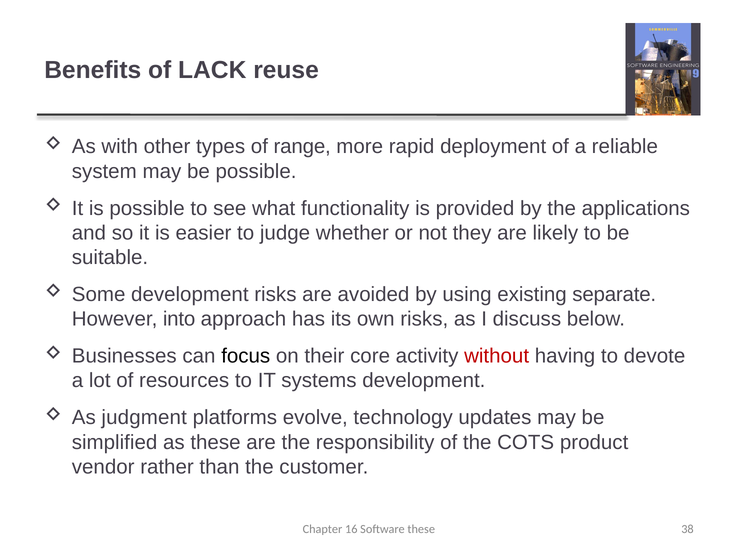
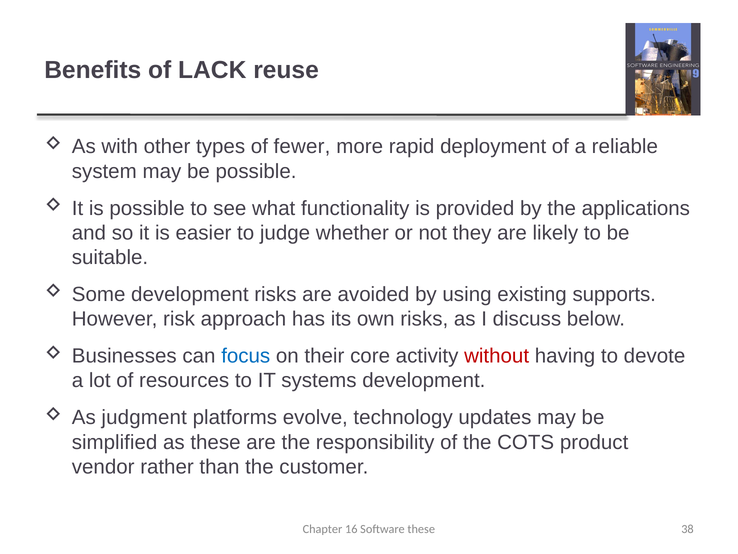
range: range -> fewer (302, 147)
separate: separate -> supports (614, 294)
into: into -> risk (179, 319)
focus colour: black -> blue (246, 356)
